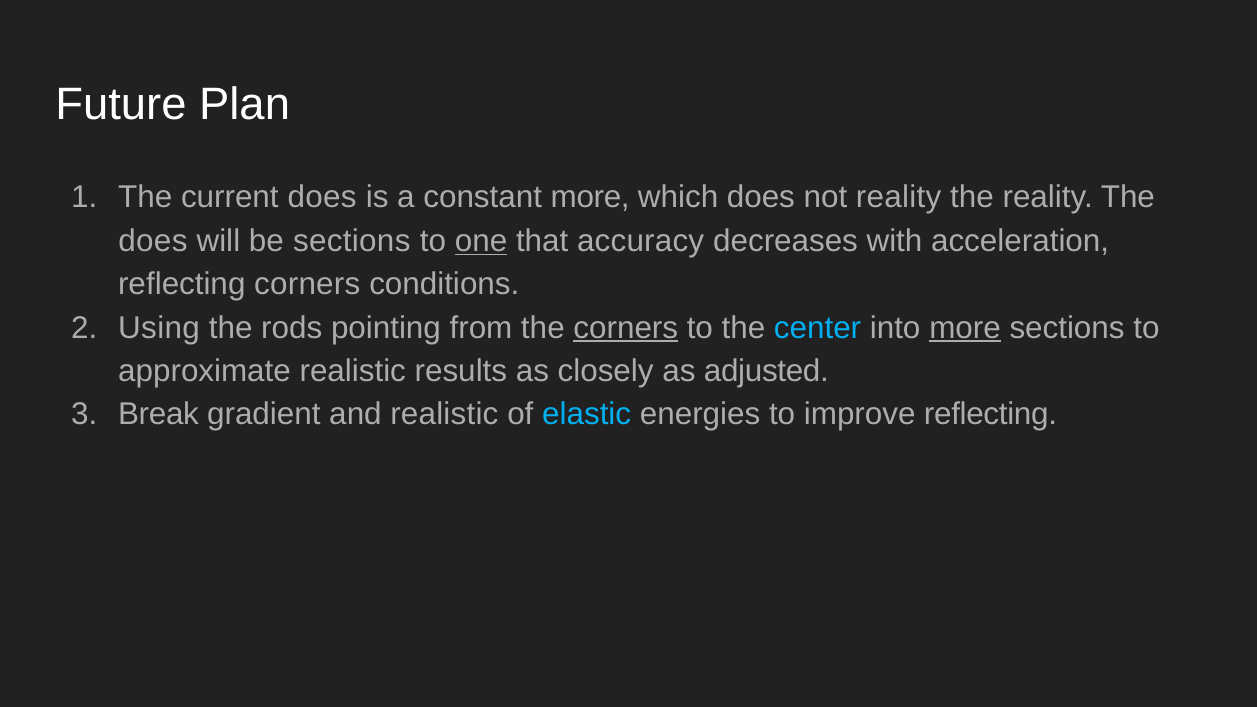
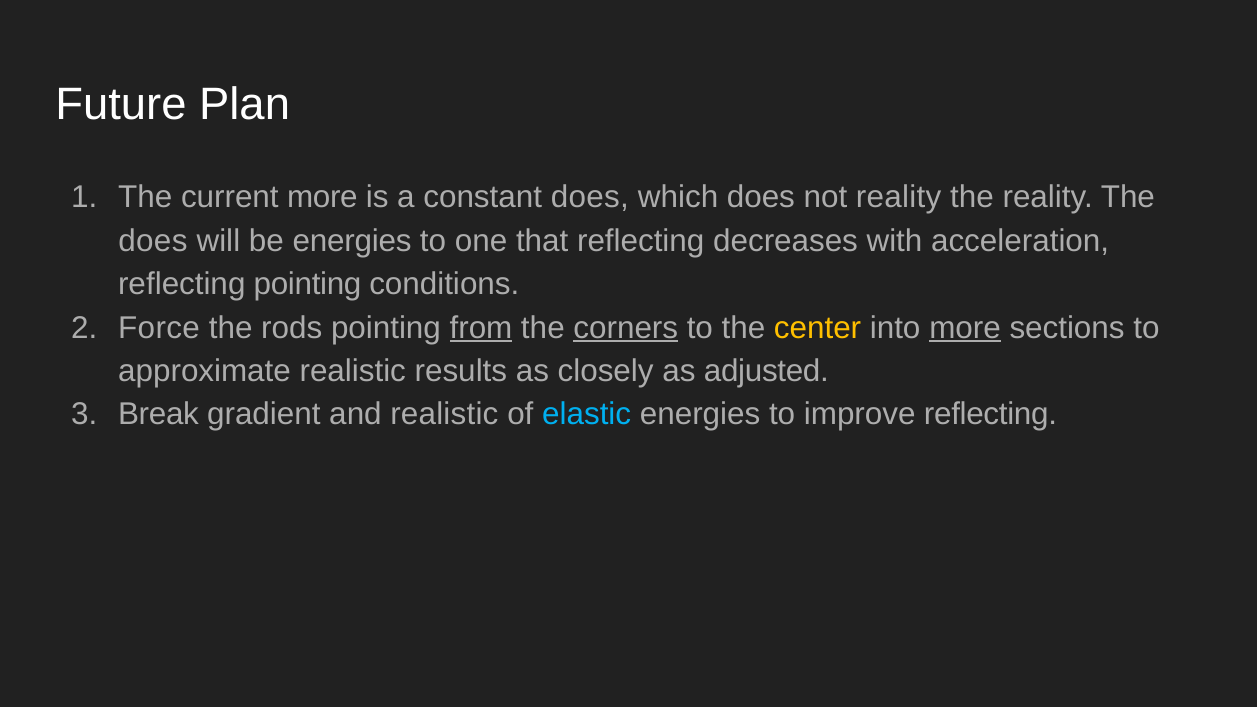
current does: does -> more (322, 198)
constant more: more -> does (590, 198)
be sections: sections -> energies (352, 241)
one underline: present -> none (481, 241)
that accuracy: accuracy -> reflecting (641, 241)
reflecting corners: corners -> pointing (308, 284)
Using: Using -> Force (159, 328)
from underline: none -> present (481, 328)
center colour: light blue -> yellow (818, 328)
